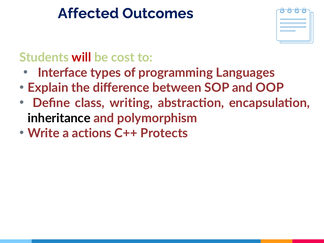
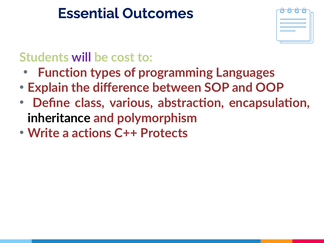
Affected: Affected -> Essential (88, 13)
will colour: red -> purple (81, 58)
Interface: Interface -> Function (63, 73)
writing: writing -> various (131, 103)
